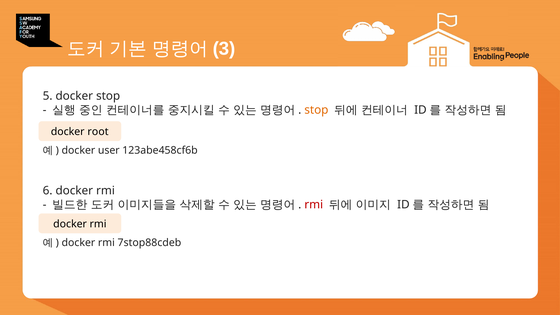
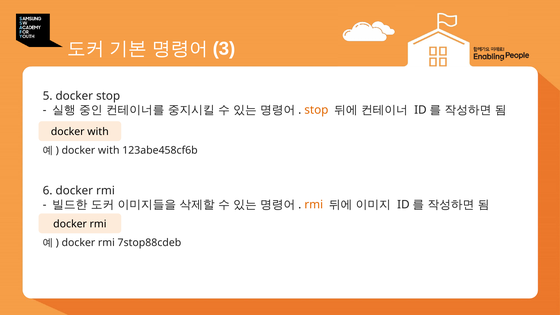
root: root -> with (98, 132)
user: user -> with (109, 150)
rmi colour: red -> orange (314, 205)
